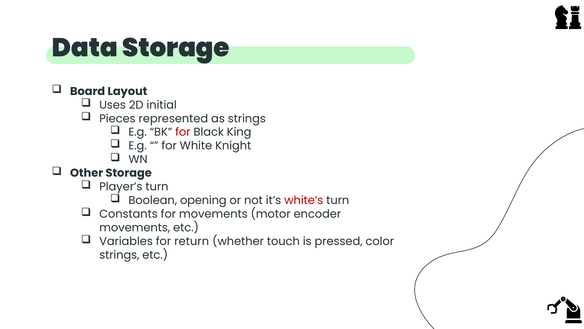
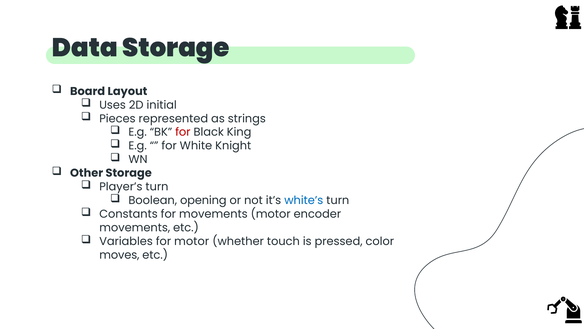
white’s colour: red -> blue (304, 200)
for return: return -> motor (192, 241)
strings: strings -> moves (119, 255)
